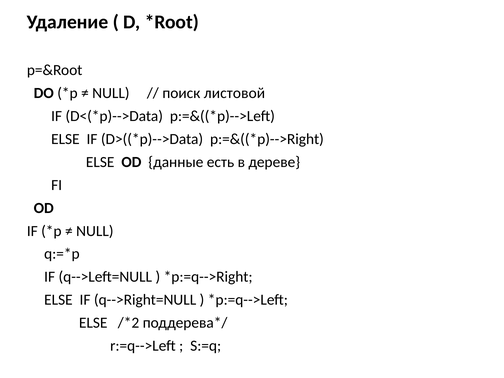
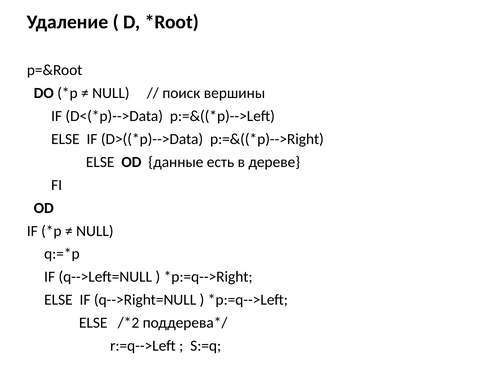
листовой: листовой -> вершины (234, 93)
